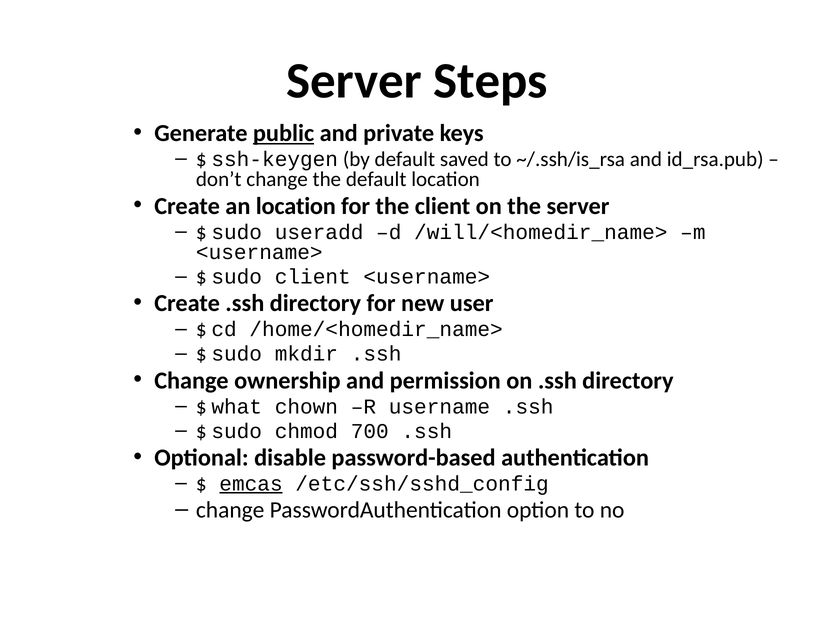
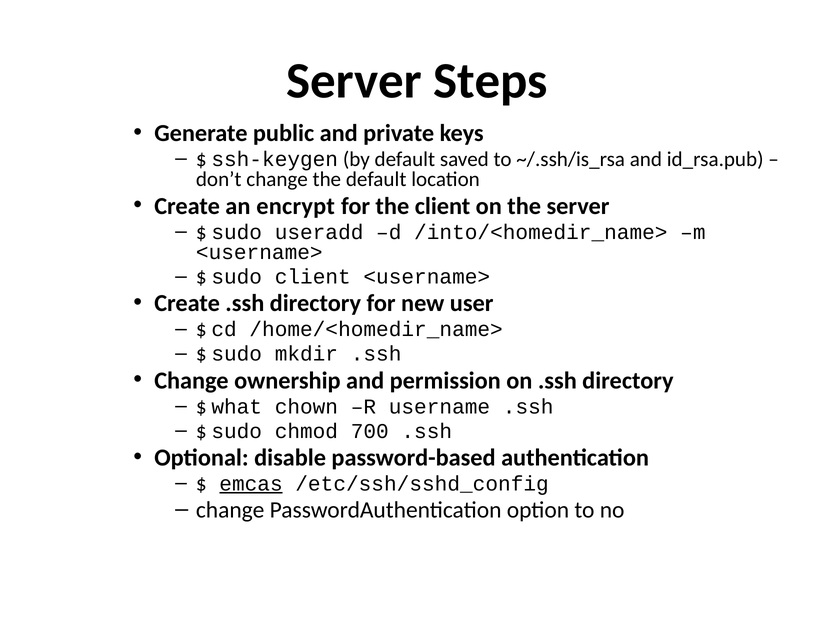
public underline: present -> none (284, 133)
an location: location -> encrypt (296, 206)
/will/<homedir_name>: /will/<homedir_name> -> /into/<homedir_name> (541, 232)
